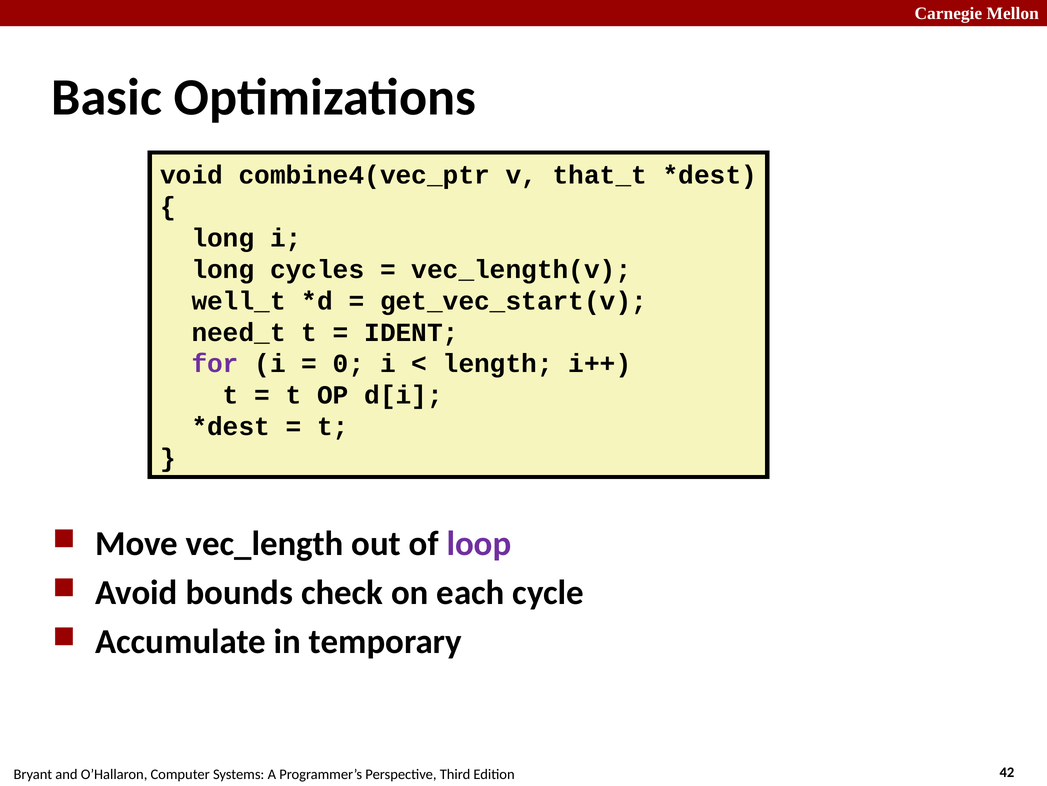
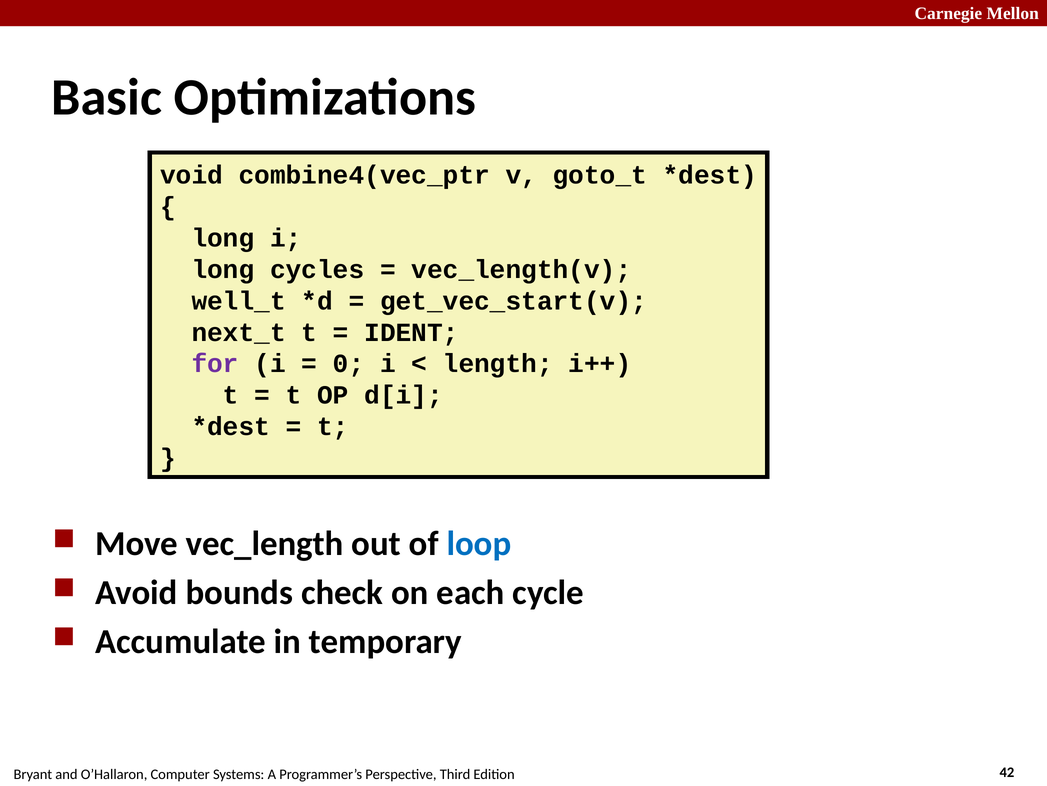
that_t: that_t -> goto_t (600, 175)
need_t: need_t -> next_t (239, 332)
loop colour: purple -> blue (479, 543)
